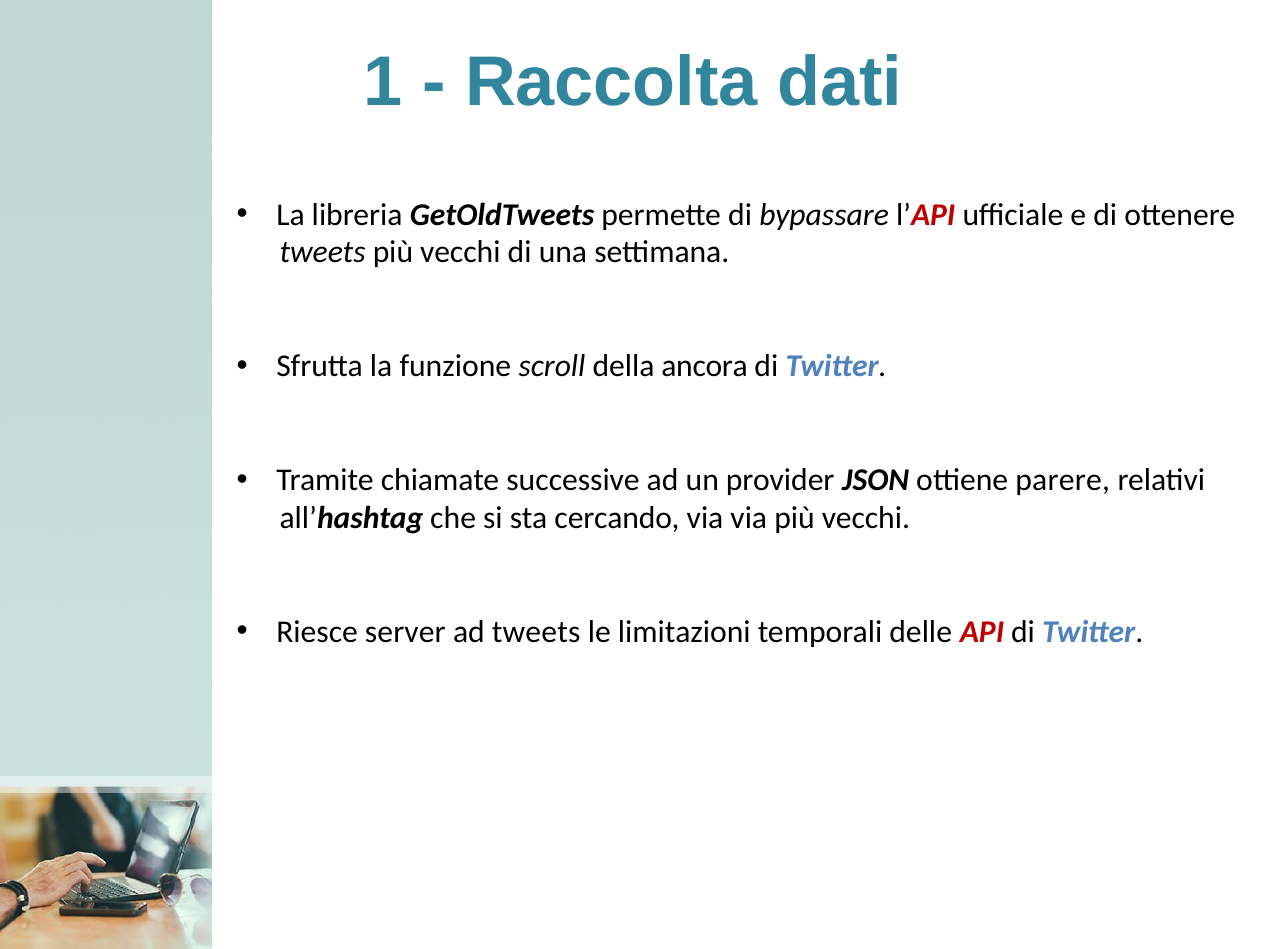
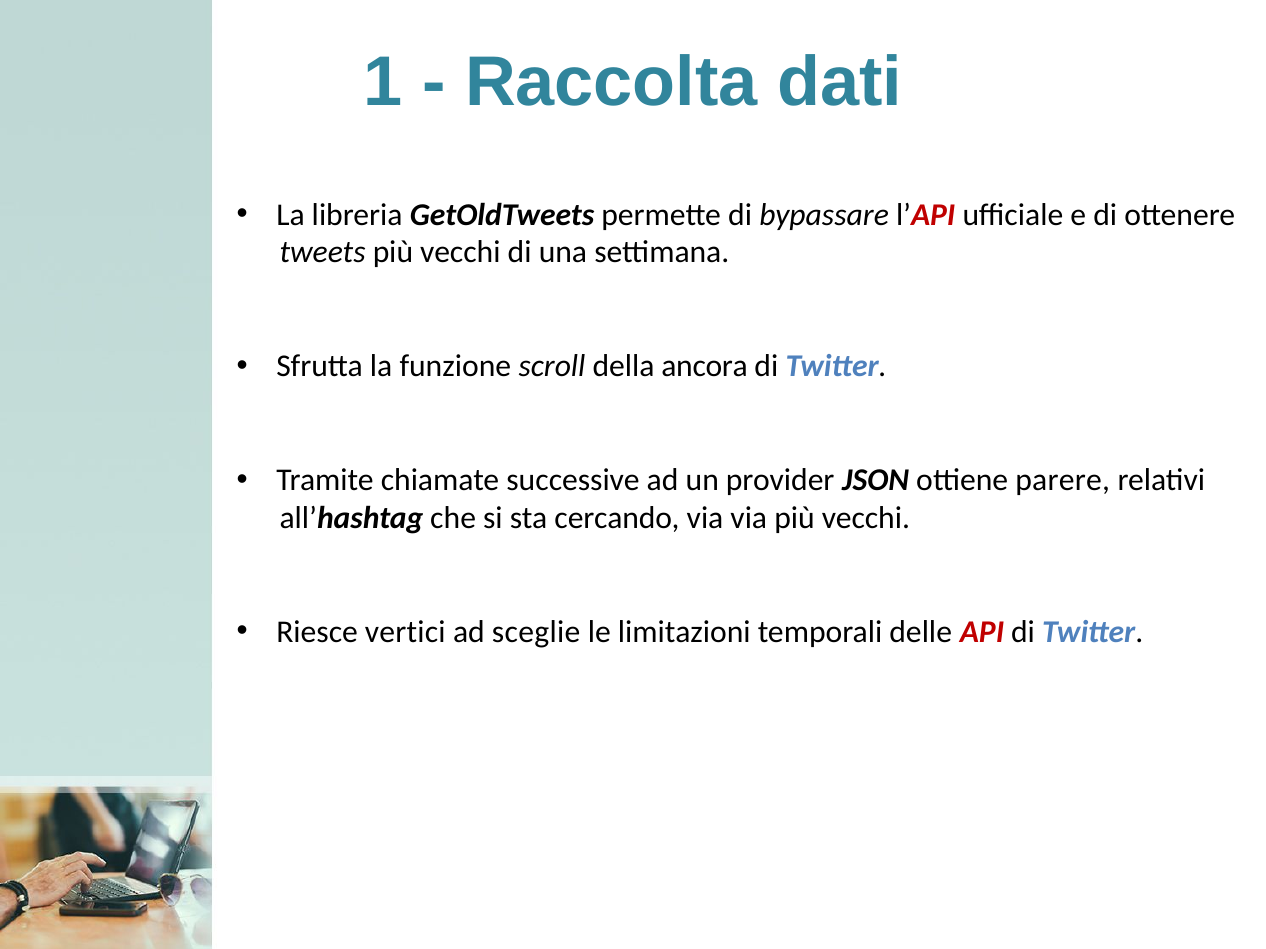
server: server -> vertici (405, 632)
ad tweets: tweets -> sceglie (536, 632)
